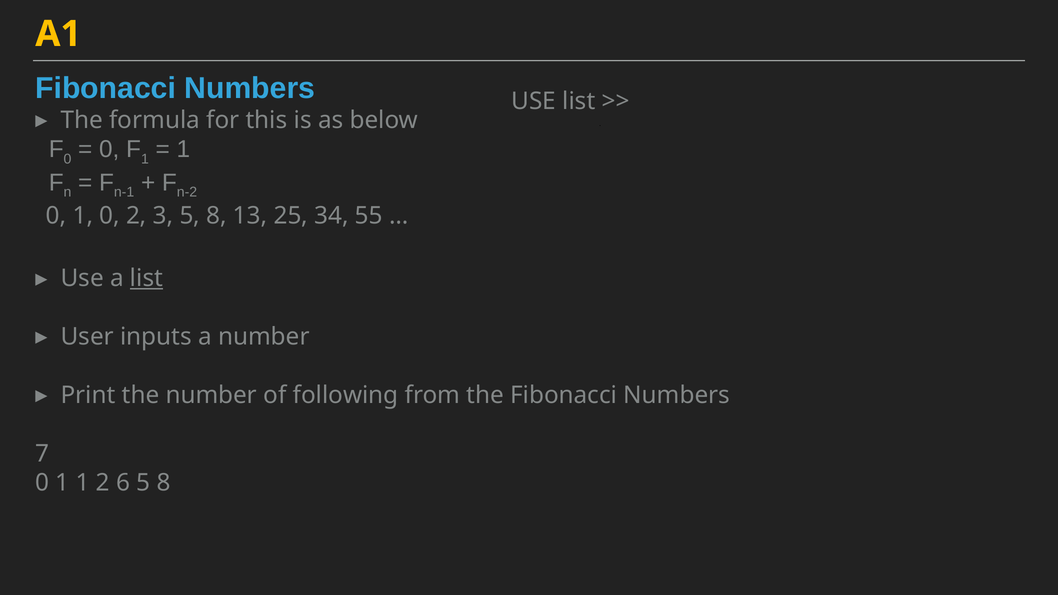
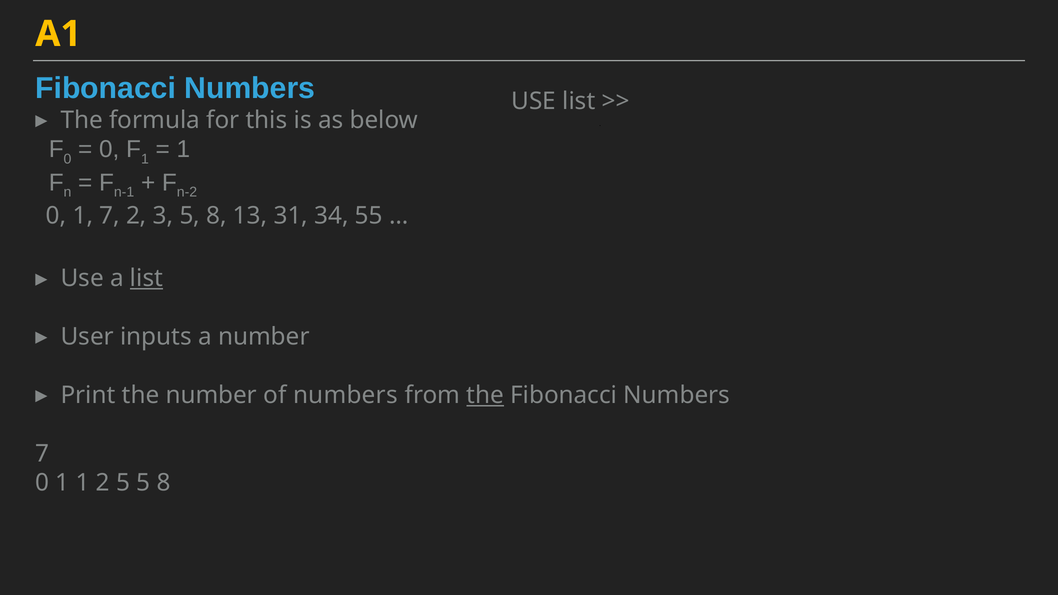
1 0: 0 -> 7 (110, 216)
25: 25 -> 31 (291, 216)
of following: following -> numbers (345, 395)
the underline: none -> present (485, 395)
2 6: 6 -> 5 (123, 483)
